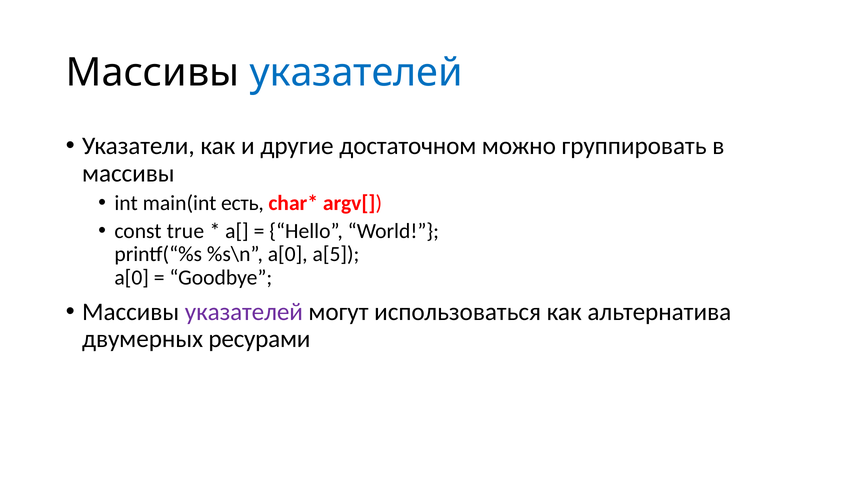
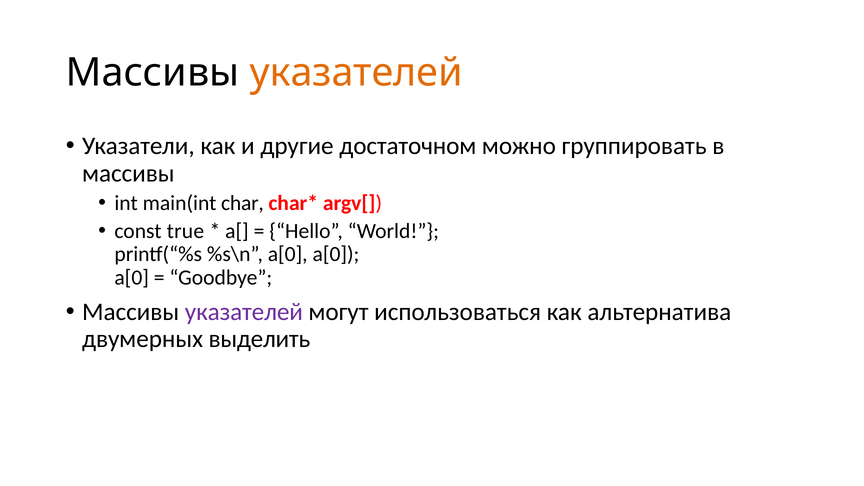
указателей colour: blue -> orange (356, 73)
есть: есть -> char (242, 203)
%s\n a[0 a[5: a[5 -> a[0 (336, 254)
ресурами: ресурами -> выделить (259, 339)
